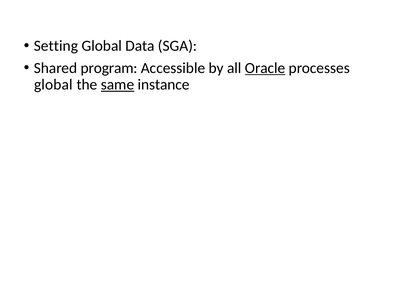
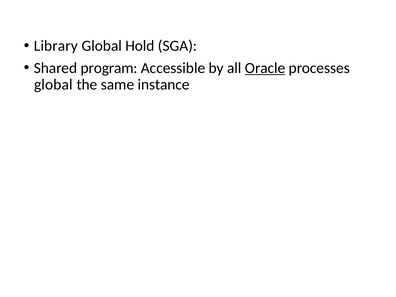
Setting: Setting -> Library (56, 46)
Data: Data -> Hold (140, 46)
same underline: present -> none (118, 85)
